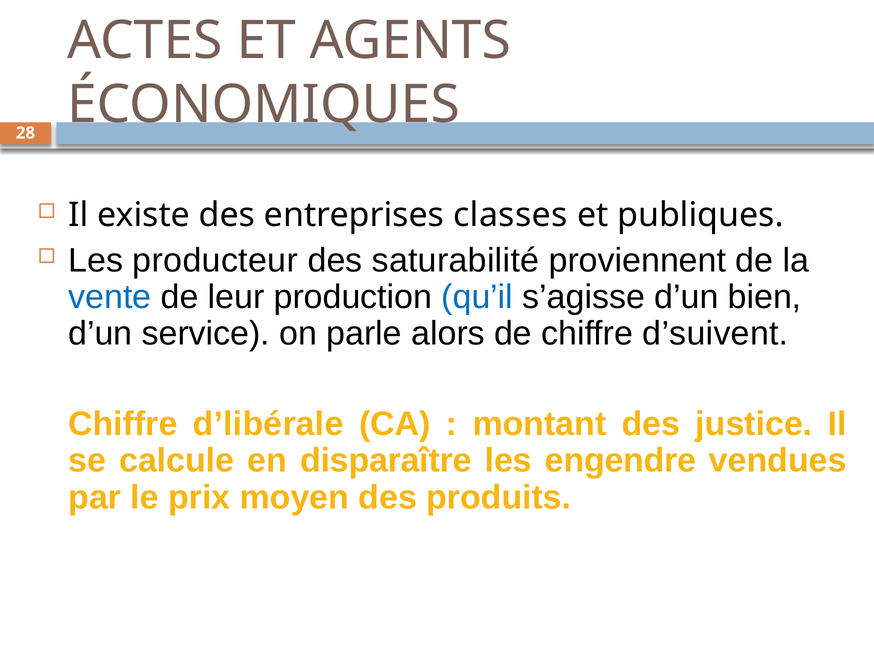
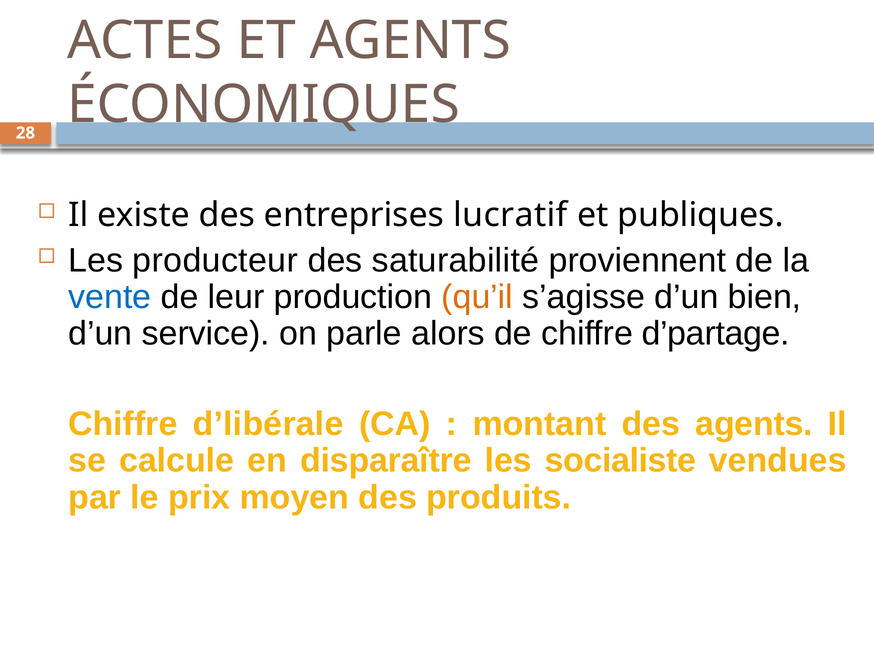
classes: classes -> lucratif (510, 215)
qu’il colour: blue -> orange (477, 297)
d’suivent: d’suivent -> d’partage (716, 334)
des justice: justice -> agents (754, 424)
engendre: engendre -> socialiste (620, 461)
